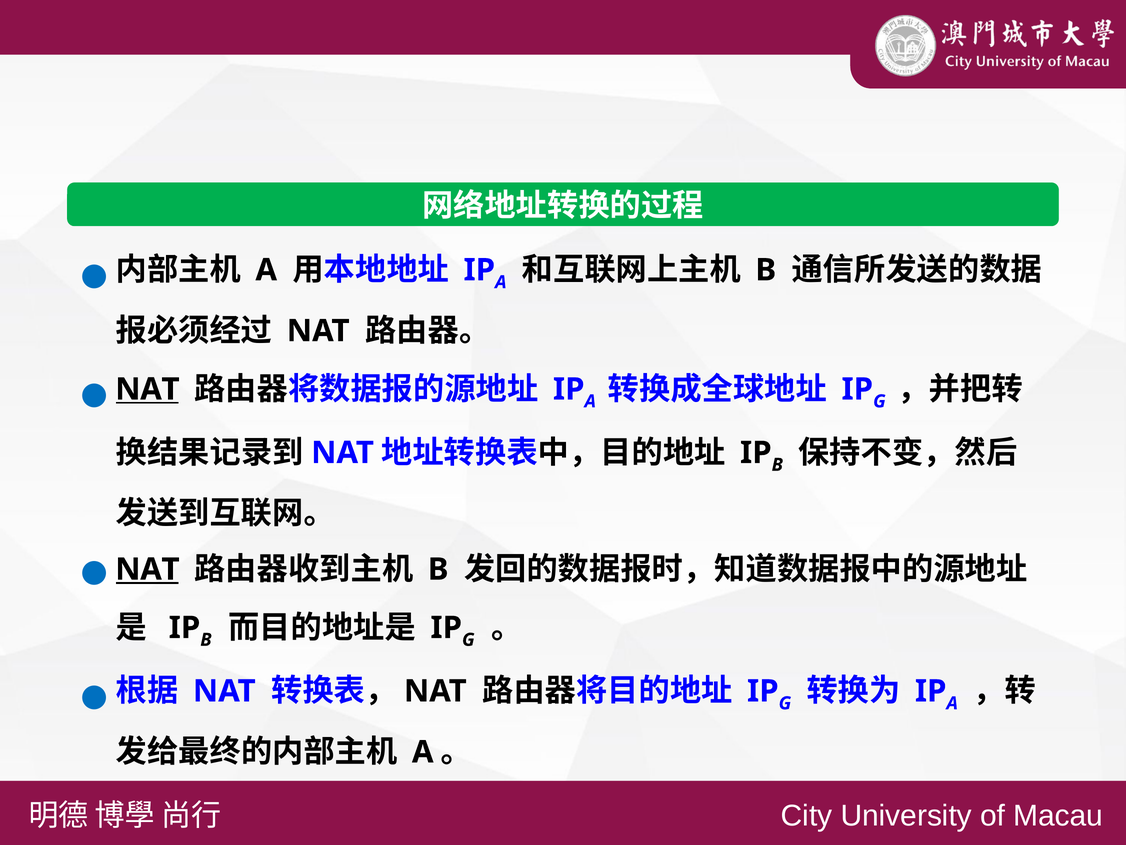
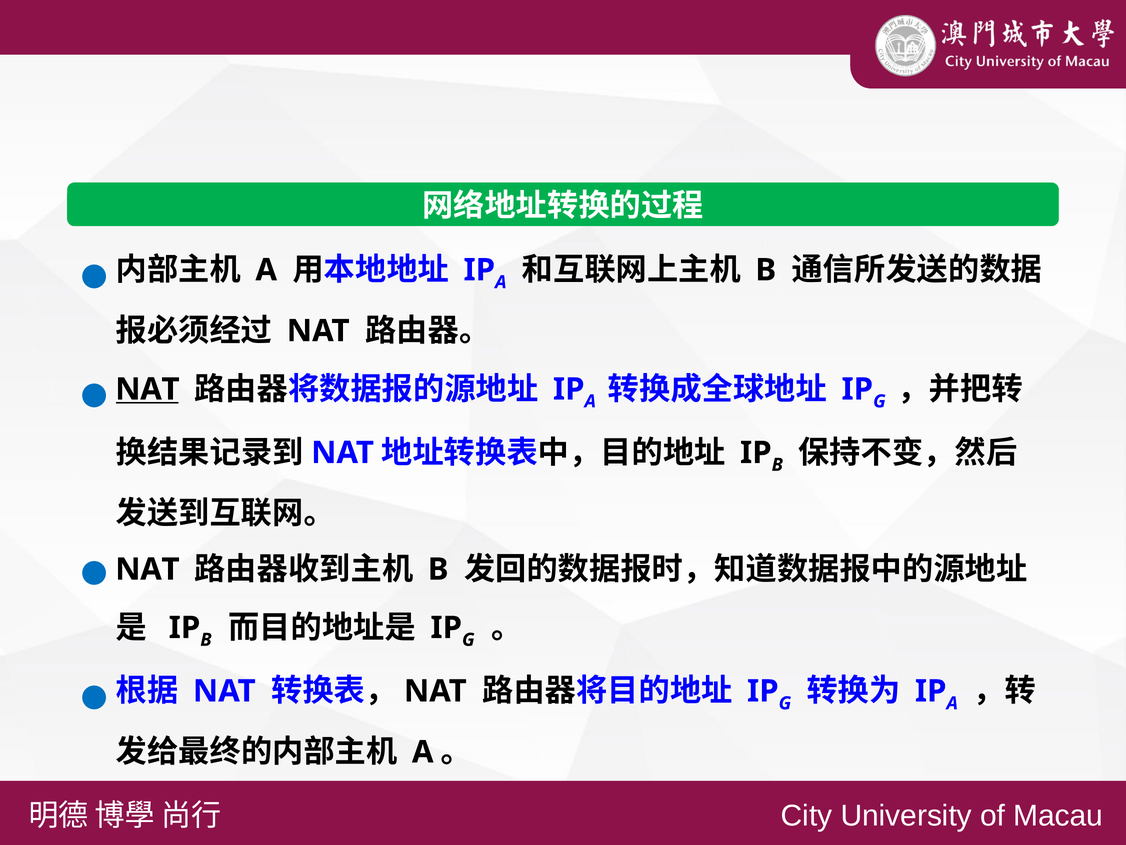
NAT underline: present -> none (147, 569)
